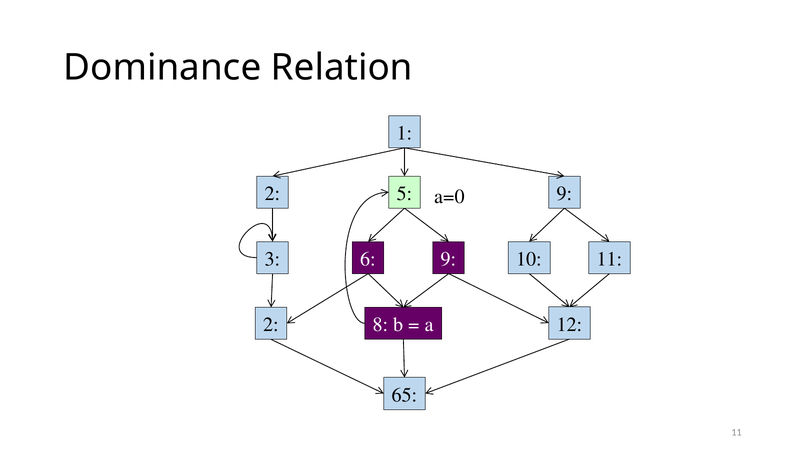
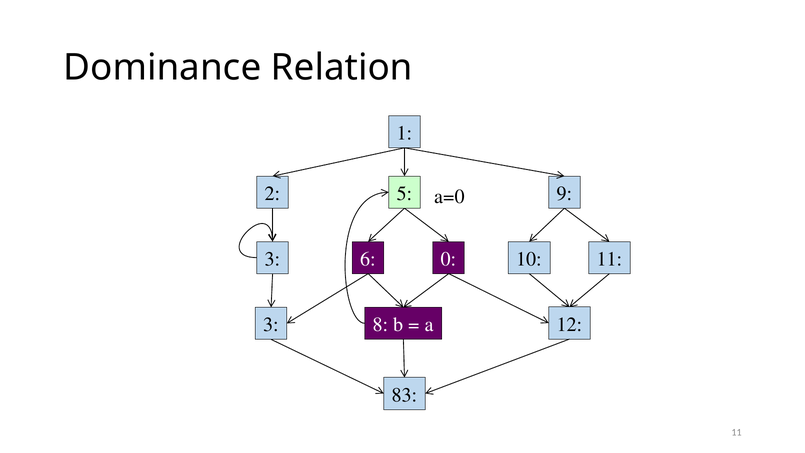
6 9: 9 -> 0 (449, 259)
2: 2 -> 3 (271, 325)
65: 65 -> 83 (404, 395)
